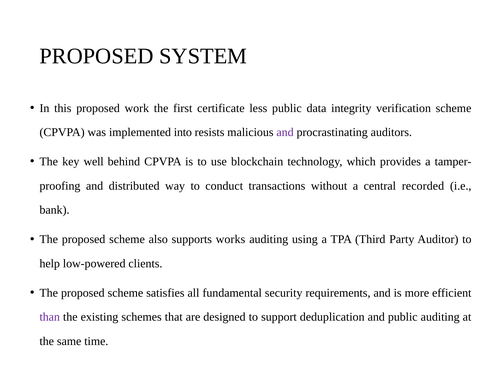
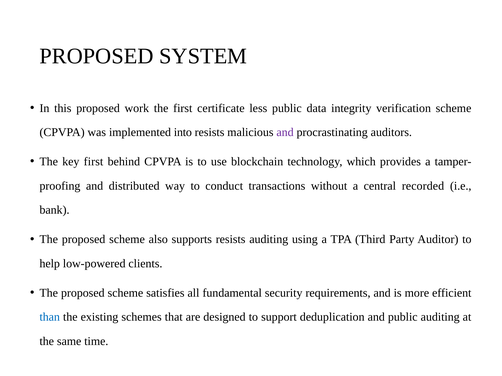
key well: well -> first (94, 162)
supports works: works -> resists (231, 240)
than colour: purple -> blue (50, 318)
